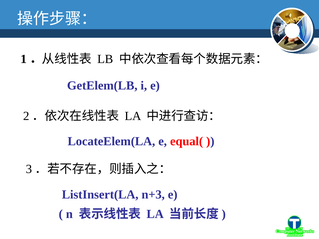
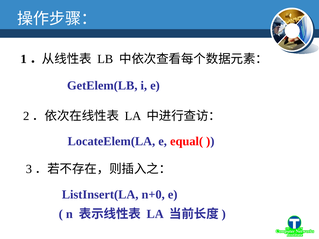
n+3: n+3 -> n+0 (153, 195)
